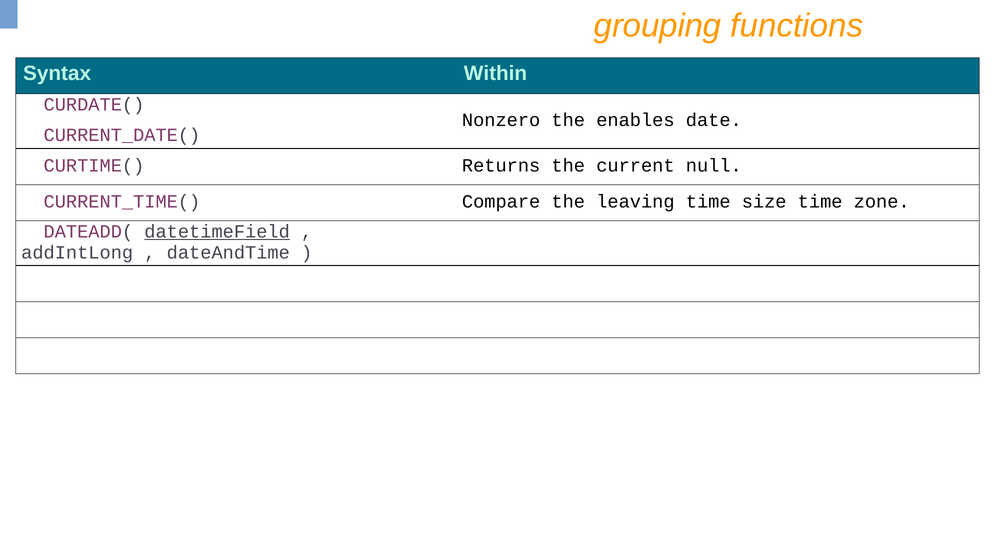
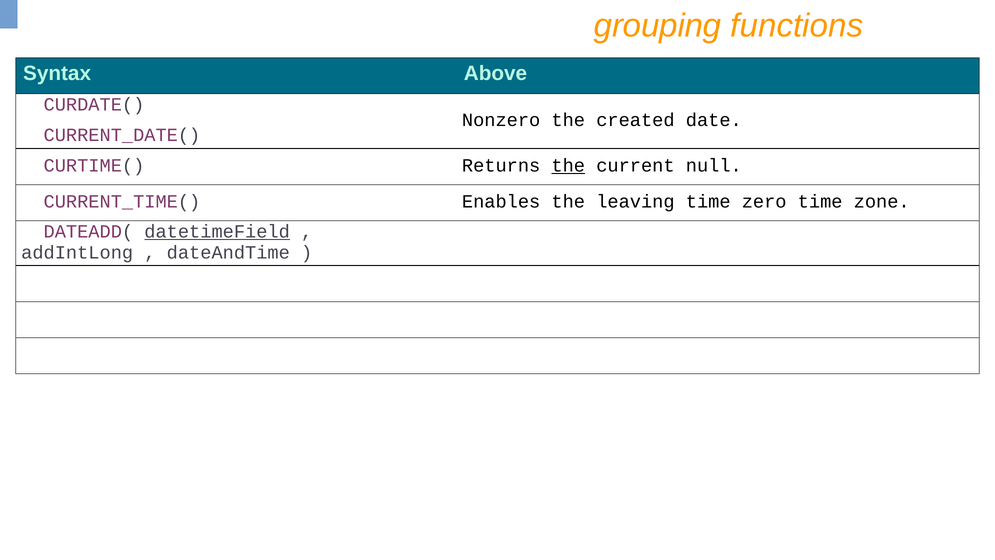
Within: Within -> Above (495, 73)
enables: enables -> created (635, 120)
the underline: none -> present (568, 165)
Compare: Compare -> Enables (501, 201)
size: size -> zero (764, 201)
